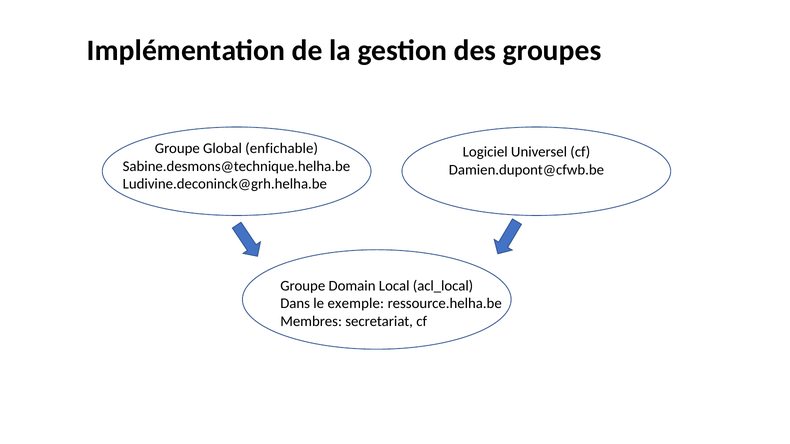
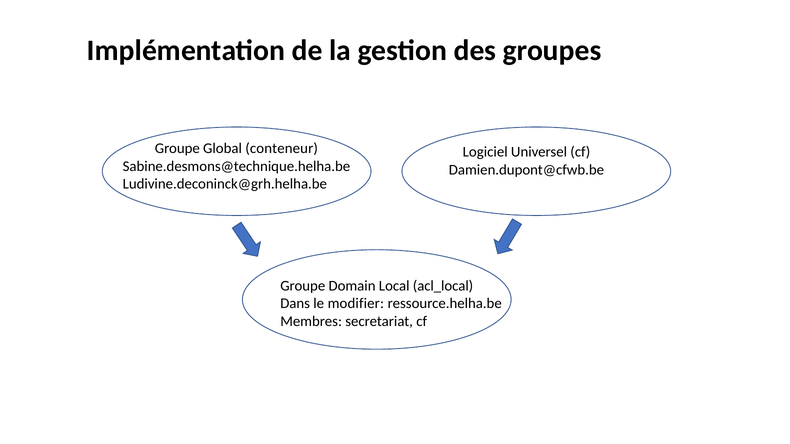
enfichable: enfichable -> conteneur (282, 149)
exemple: exemple -> modifier (356, 304)
